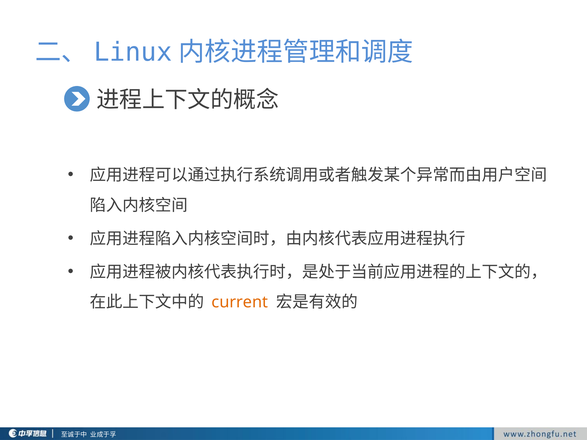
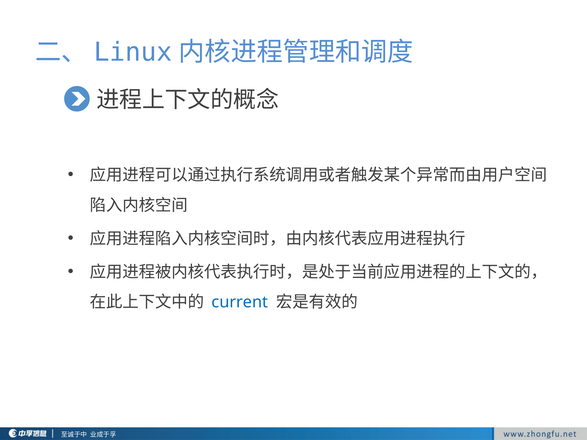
current colour: orange -> blue (240, 302)
